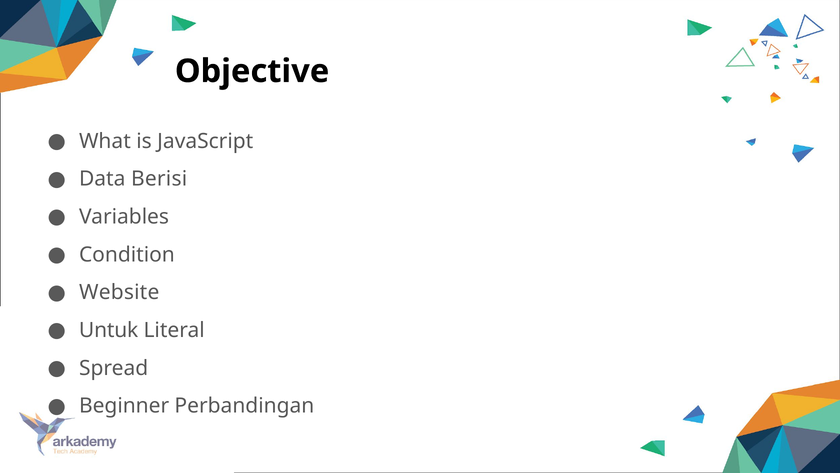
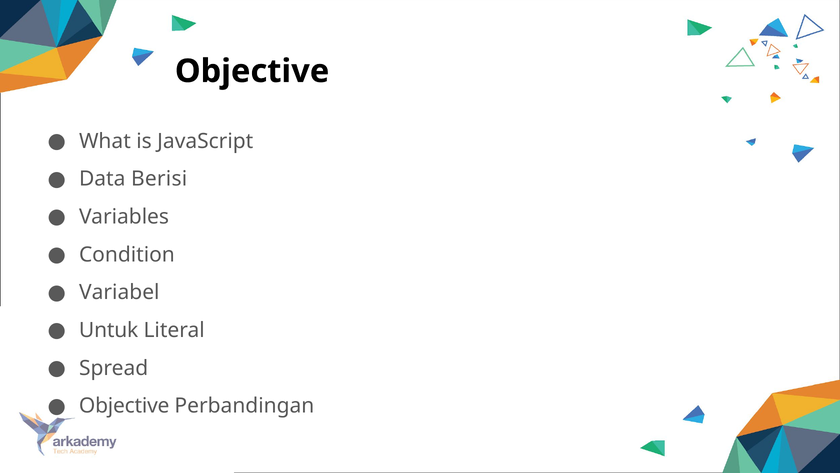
Website: Website -> Variabel (119, 292)
Beginner: Beginner -> Objective (124, 406)
